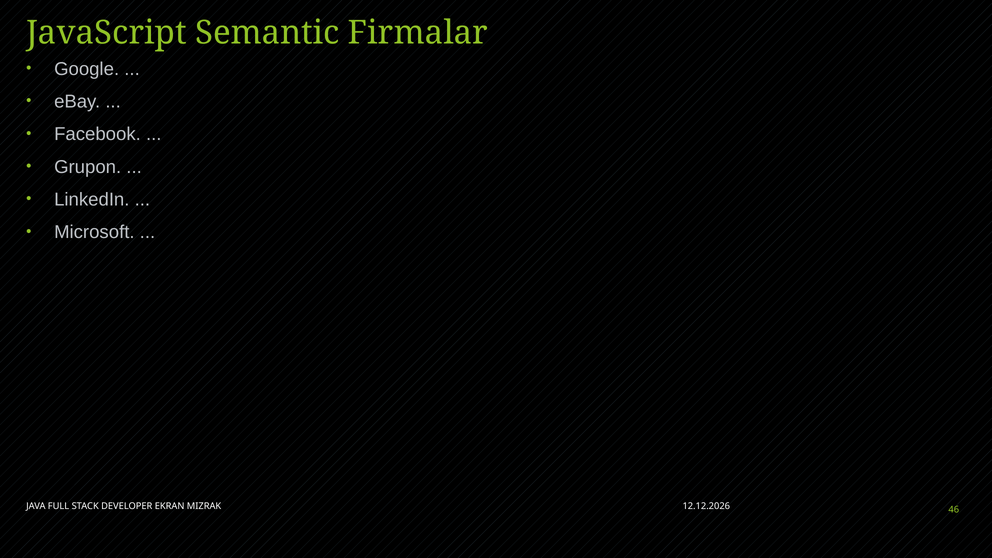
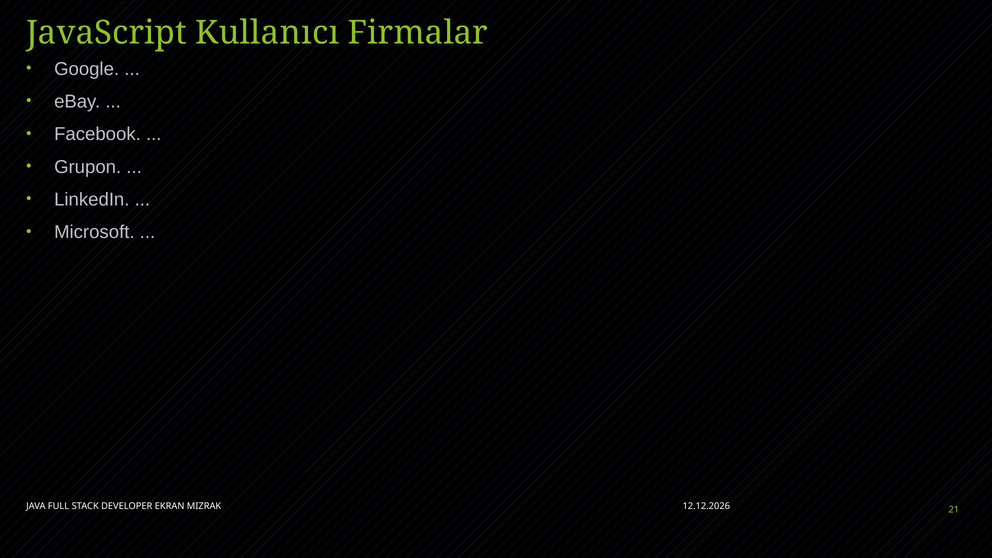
Semantic: Semantic -> Kullanıcı (267, 33)
46: 46 -> 21 (954, 510)
